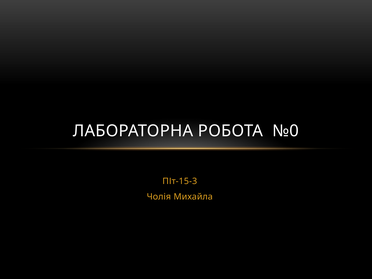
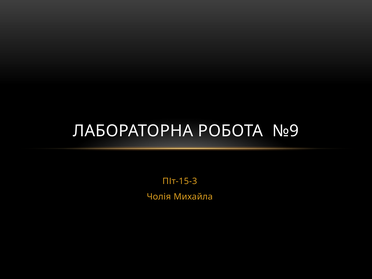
№0: №0 -> №9 (286, 131)
